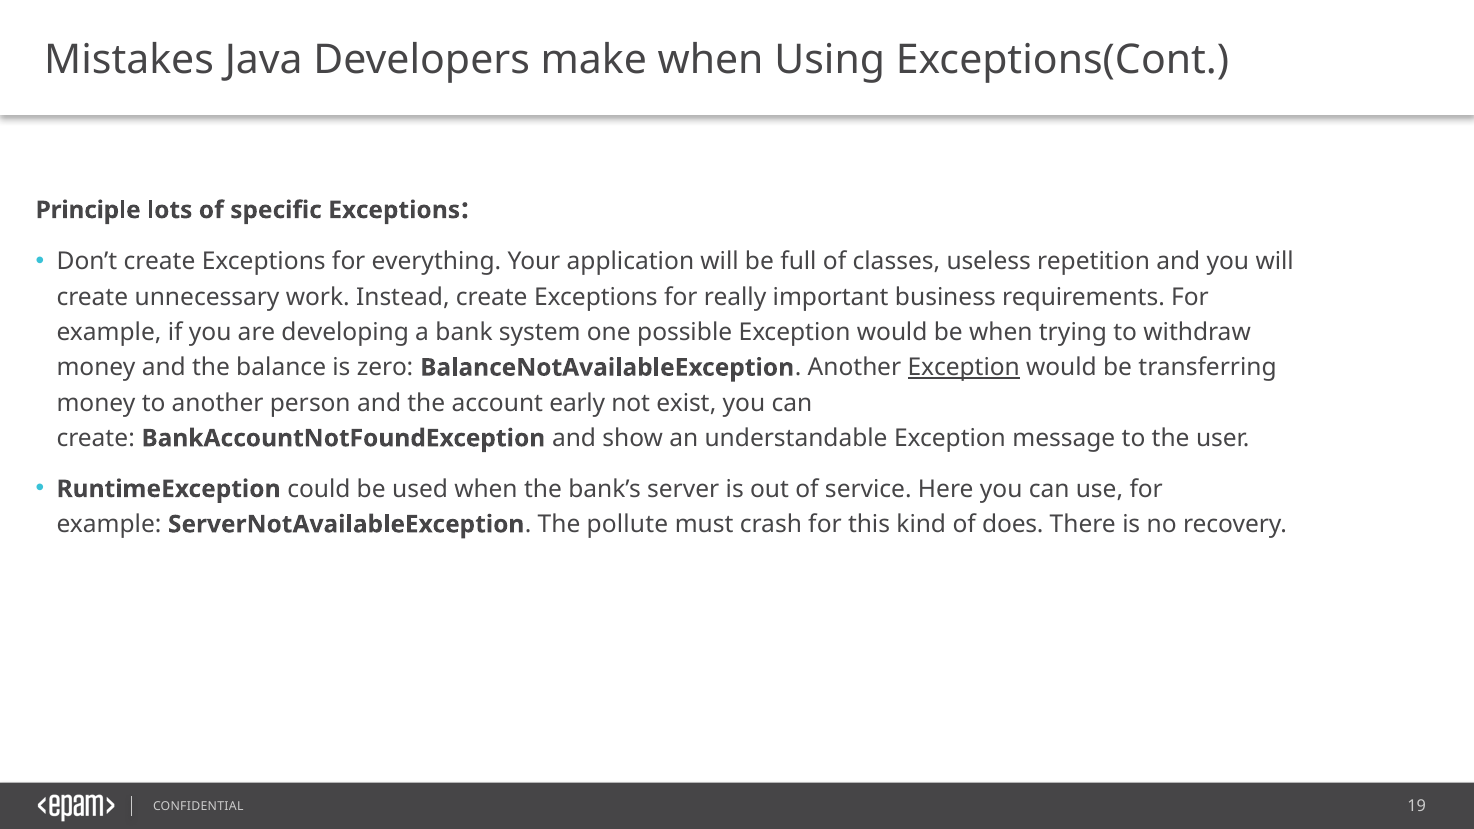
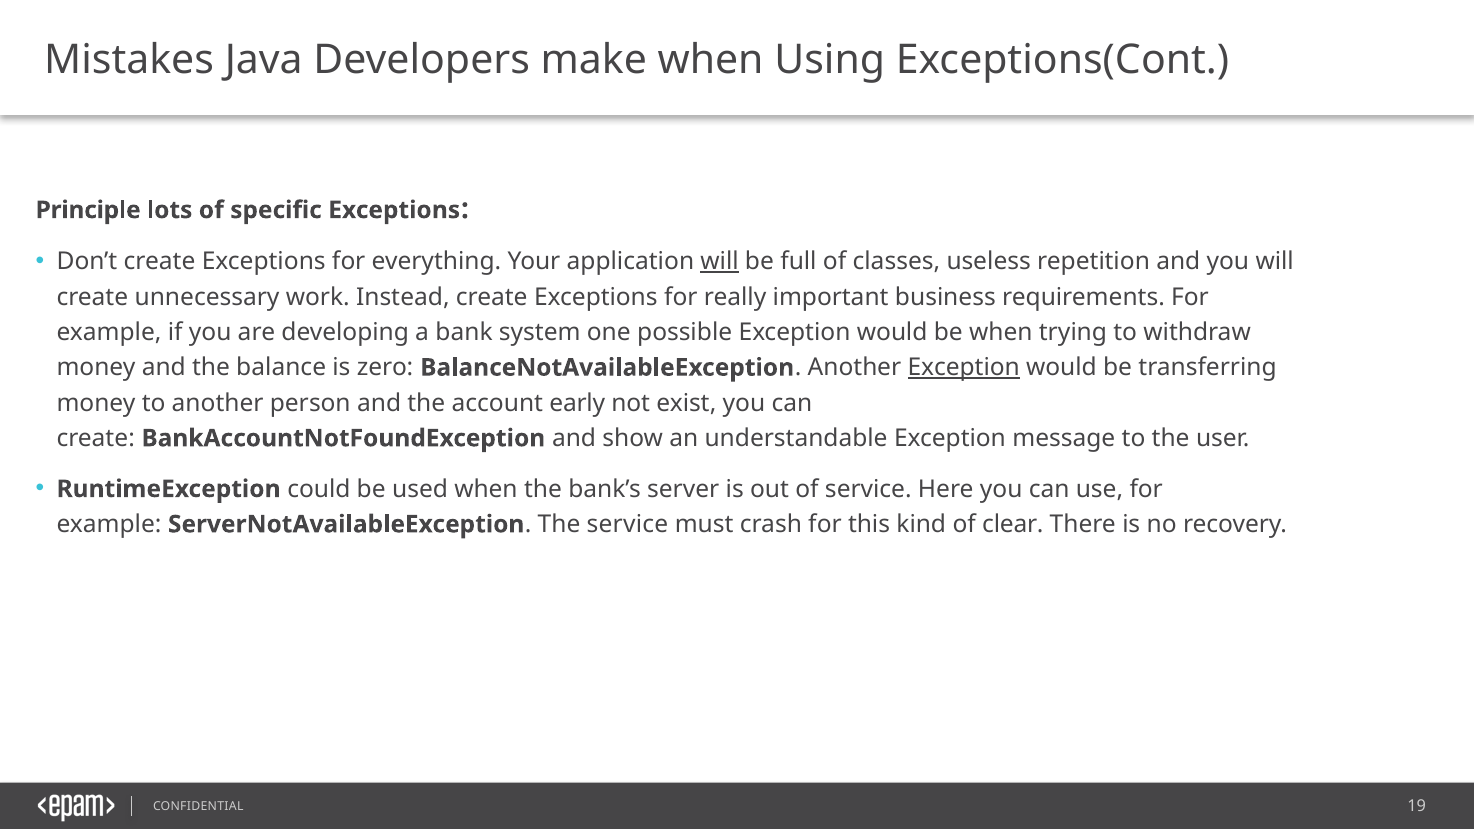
will underline: none -> present (720, 262)
The pollute: pollute -> service (627, 524)
does: does -> clear (1013, 524)
